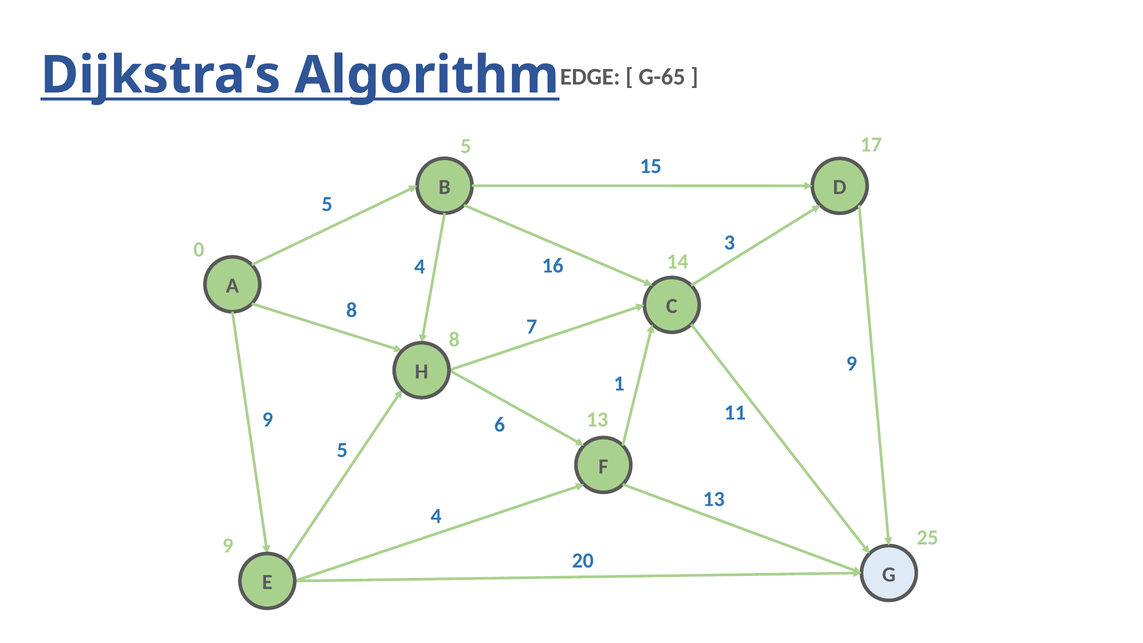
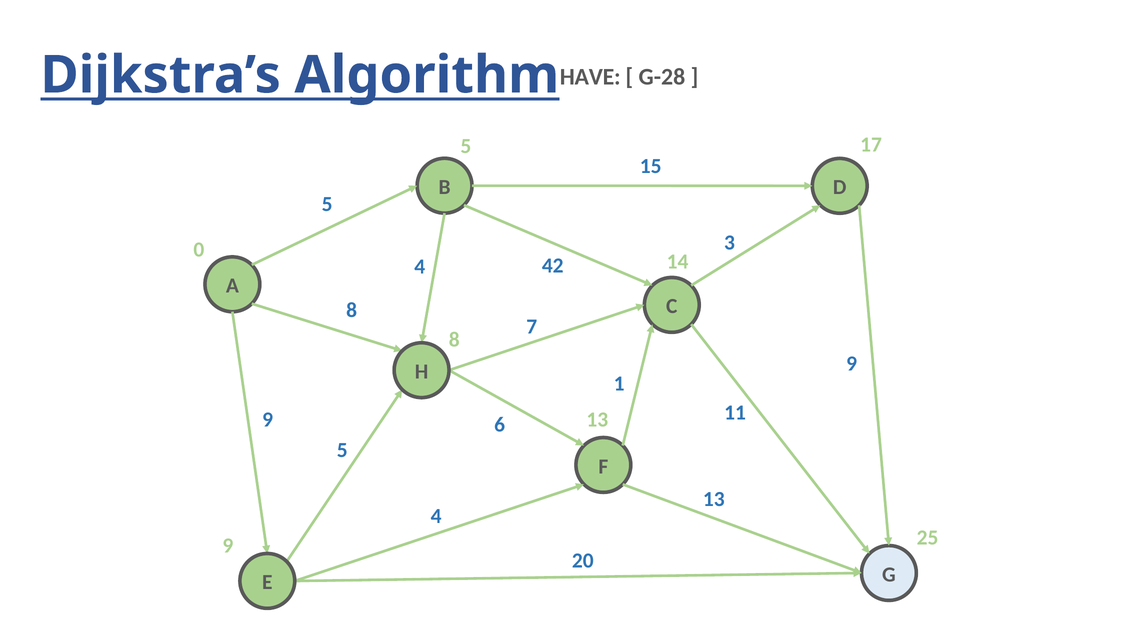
EDGE: EDGE -> HAVE (590, 77)
G-65: G-65 -> G-28 (662, 77)
16: 16 -> 42 (553, 266)
